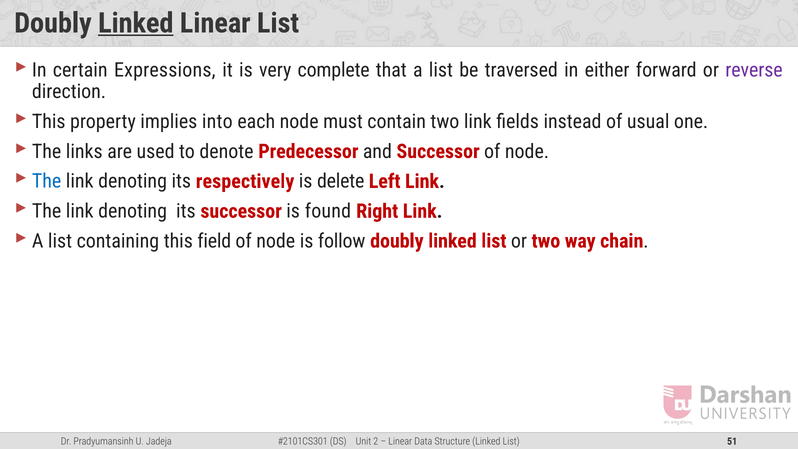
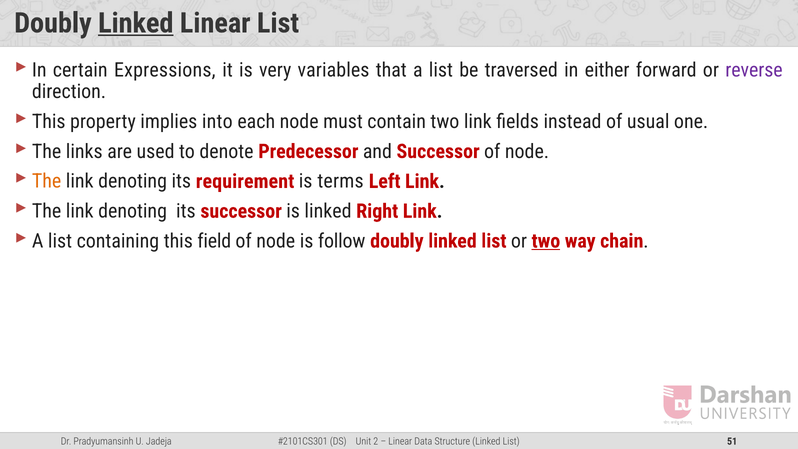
complete: complete -> variables (334, 70)
The colour: blue -> orange (47, 181)
respectively: respectively -> requirement (245, 181)
delete: delete -> terms (341, 181)
is found: found -> linked (328, 211)
two underline: none -> present (546, 241)
